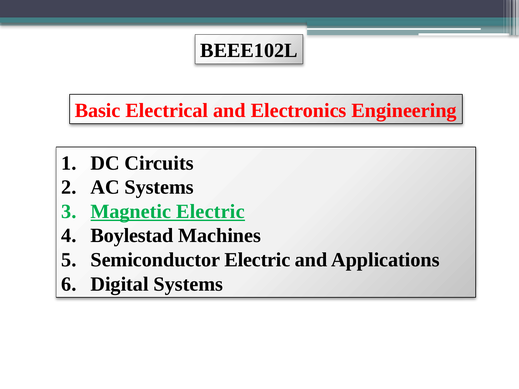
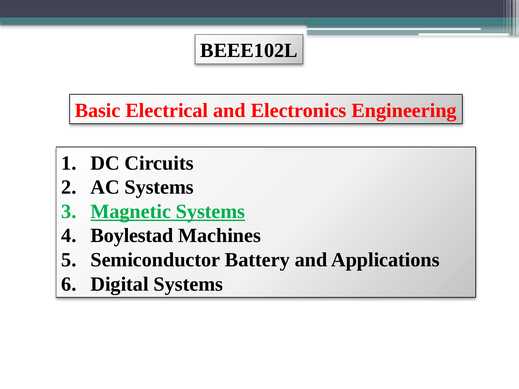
Magnetic Electric: Electric -> Systems (211, 212)
Semiconductor Electric: Electric -> Battery (257, 260)
